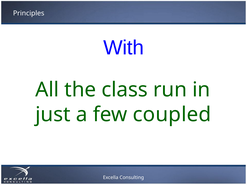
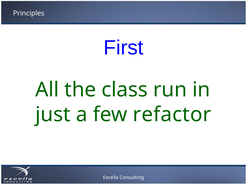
With: With -> First (123, 48)
coupled: coupled -> refactor (172, 115)
